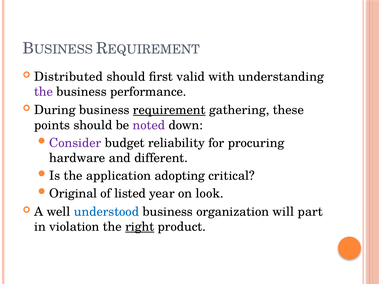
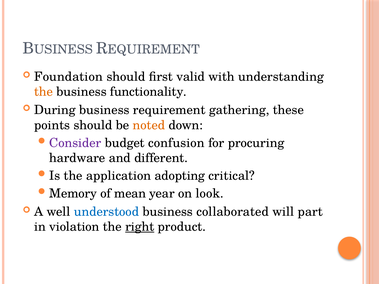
Distributed: Distributed -> Foundation (68, 77)
the colour: purple -> orange (43, 92)
performance: performance -> functionality (148, 92)
requirement underline: present -> none (169, 110)
noted colour: purple -> orange (149, 125)
reliability: reliability -> confusion (176, 143)
Original: Original -> Memory (73, 194)
listed: listed -> mean (130, 194)
organization: organization -> collaborated (233, 212)
